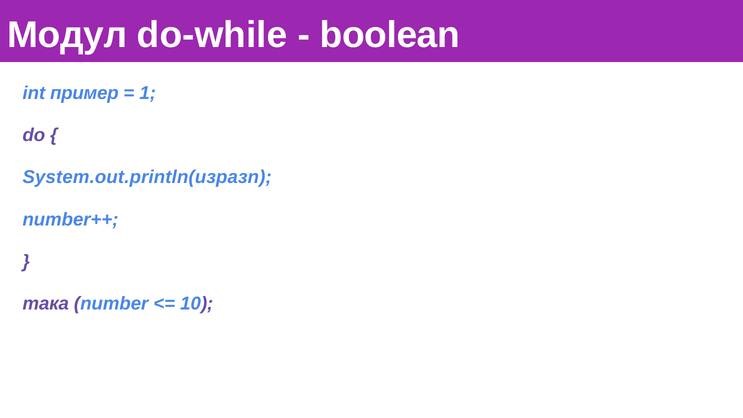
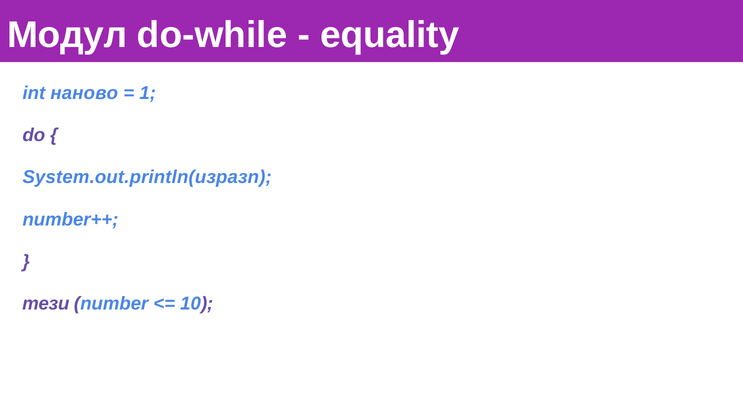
boolean: boolean -> equality (390, 35)
пример: пример -> наново (84, 93)
така: така -> тези (46, 304)
